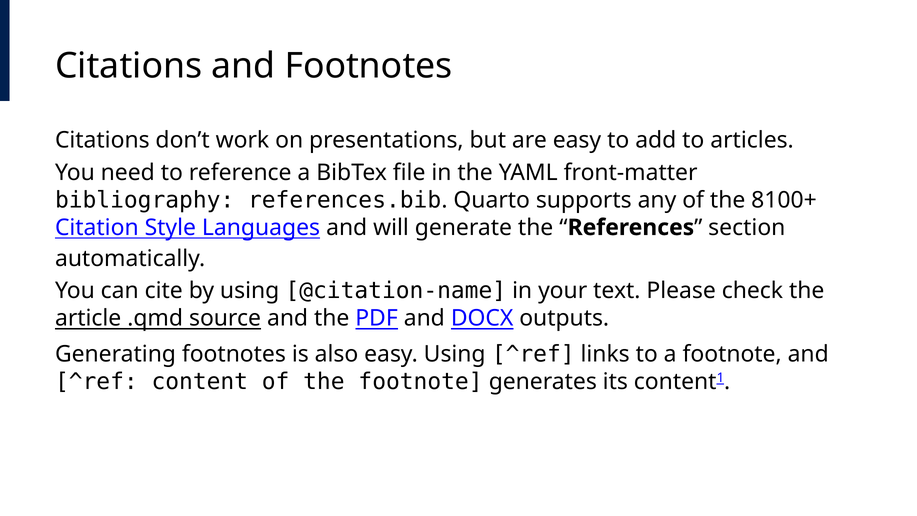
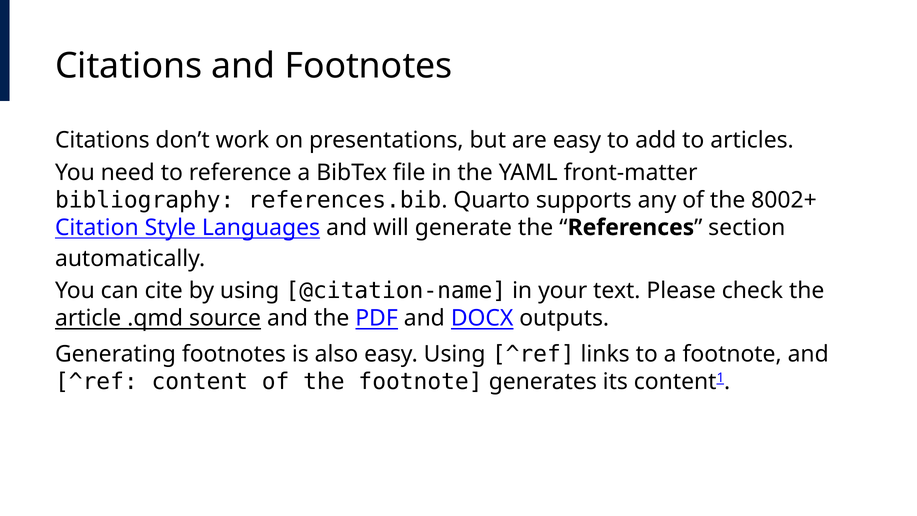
8100+: 8100+ -> 8002+ (784, 200)
